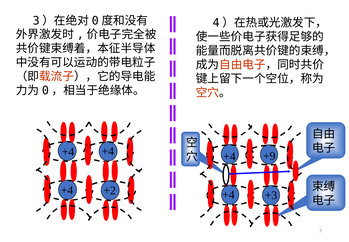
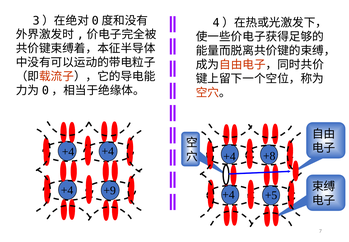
+9: +9 -> +8 (269, 156)
+2: +2 -> +9 (110, 190)
+3: +3 -> +5 (271, 195)
